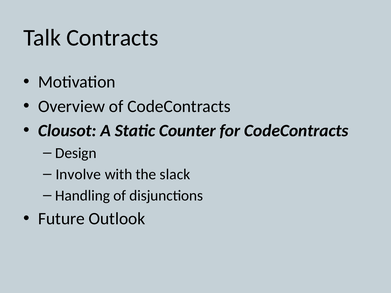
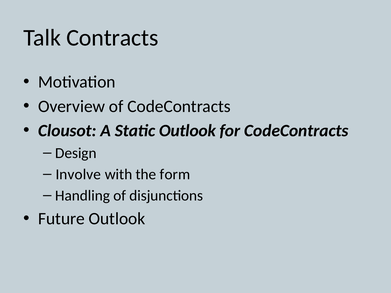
Static Counter: Counter -> Outlook (188, 131)
slack: slack -> form (175, 174)
